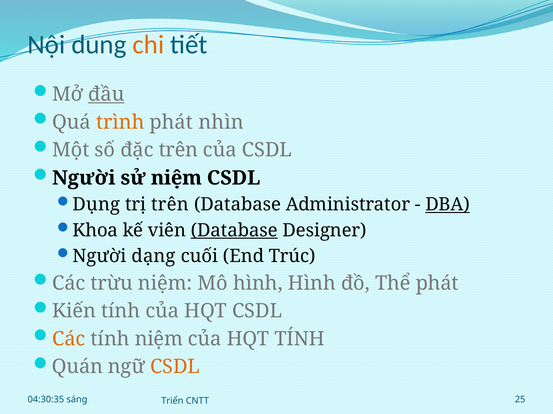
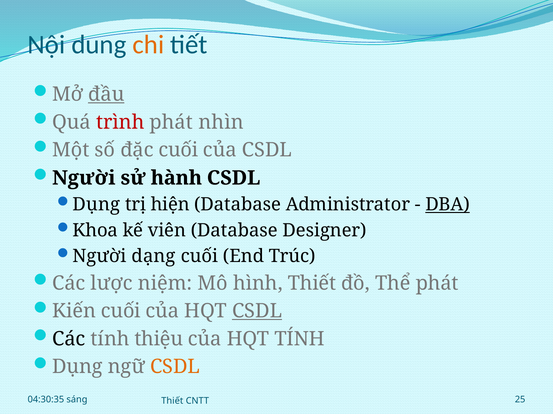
trình colour: orange -> red (120, 122)
đặc trên: trên -> cuối (178, 150)
sử niệm: niệm -> hành (176, 178)
trị trên: trên -> hiện (170, 205)
Database underline: present -> none (234, 231)
trừu: trừu -> lược (112, 284)
hình Hình: Hình -> Thiết (312, 284)
Kiến tính: tính -> cuối (121, 312)
CSDL underline: none -> present (257, 312)
Các colour: orange -> black (69, 339)
tính niệm: niệm -> thiệu (159, 339)
Quán: Quán -> Dụng (77, 367)
Triển: Triển -> Thiết (172, 402)
